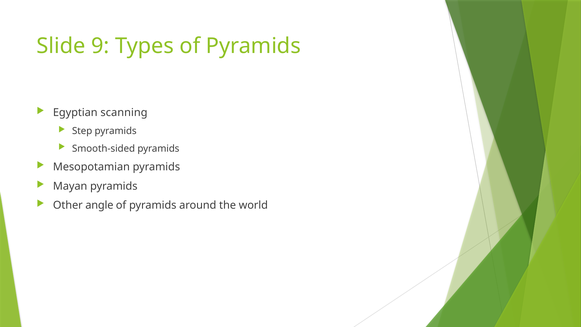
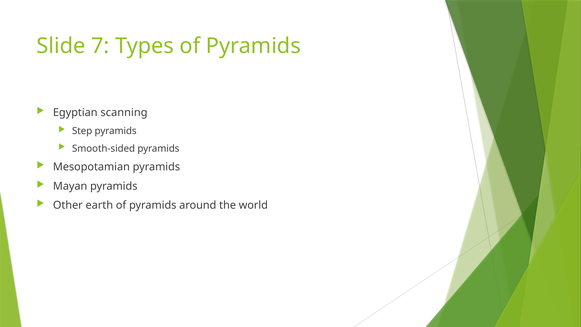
9: 9 -> 7 (100, 46)
angle: angle -> earth (99, 205)
